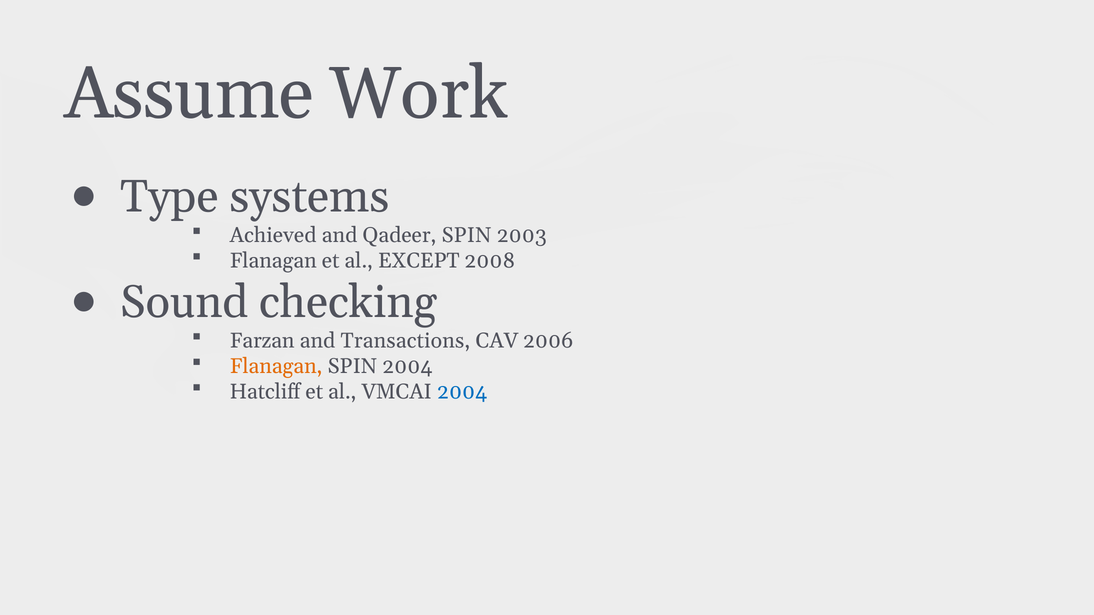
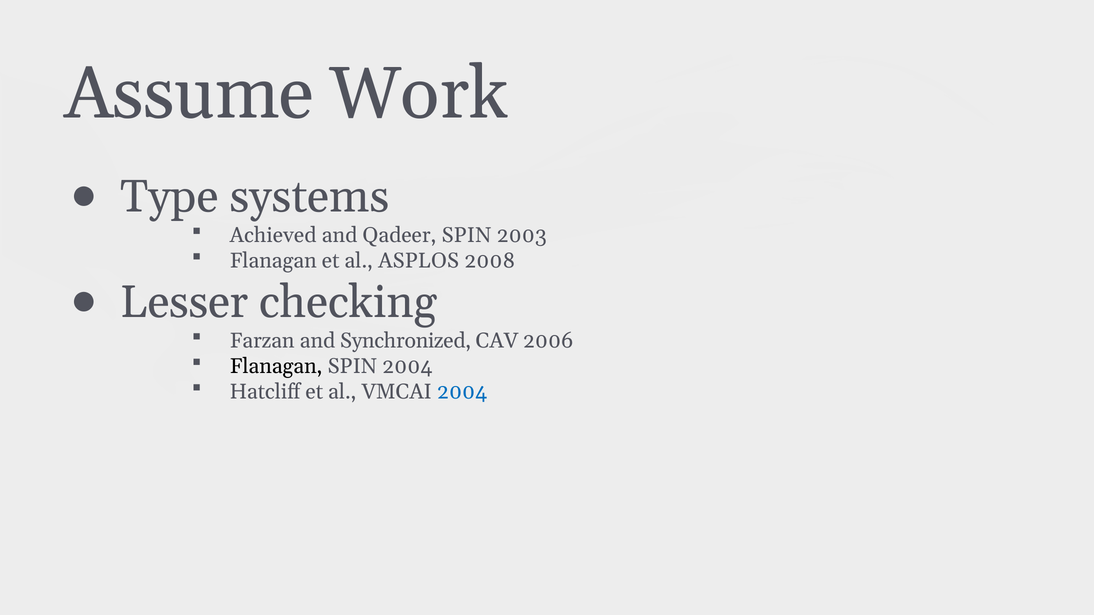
EXCEPT: EXCEPT -> ASPLOS (419, 261)
Sound: Sound -> Lesser (184, 303)
Transactions: Transactions -> Synchronized (406, 341)
Flanagan colour: orange -> black (276, 366)
